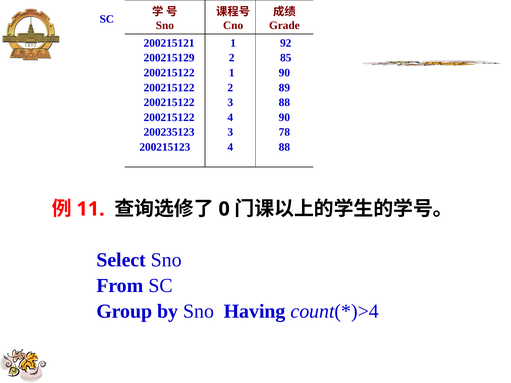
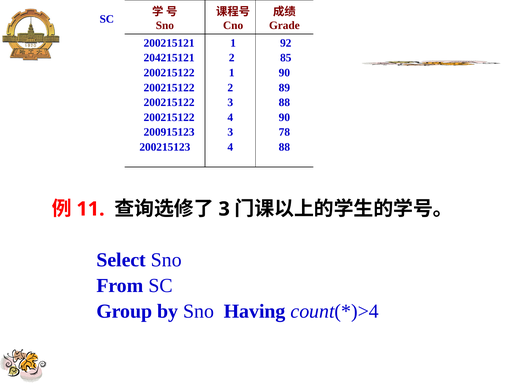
200215129: 200215129 -> 204215121 (169, 58)
200235123: 200235123 -> 200915123 (169, 132)
0: 0 -> 3 (224, 209)
